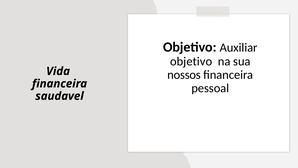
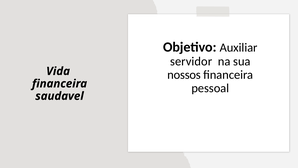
objetivo: objetivo -> servidor (191, 61)
